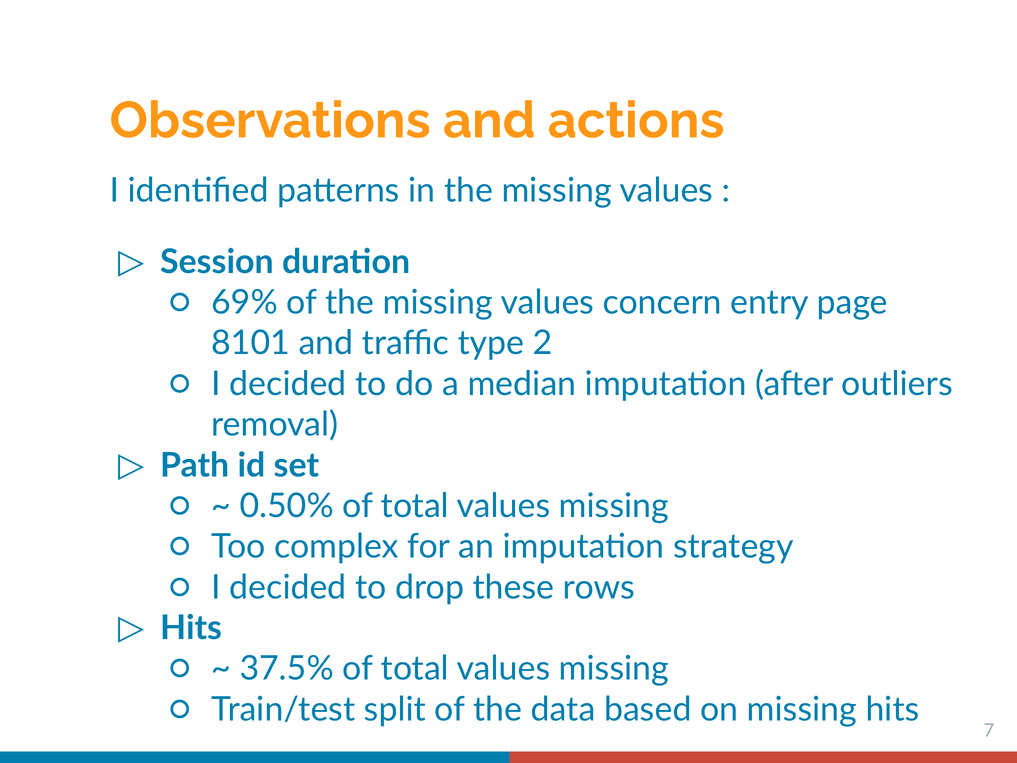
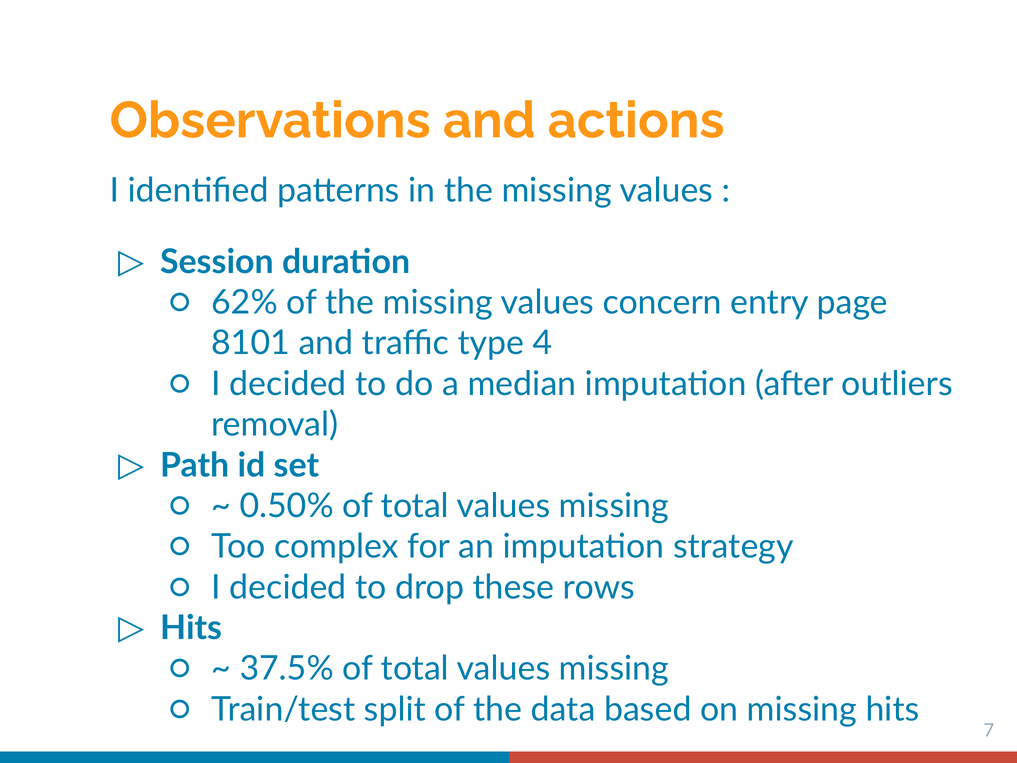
69%: 69% -> 62% (245, 302)
2: 2 -> 4 (543, 343)
